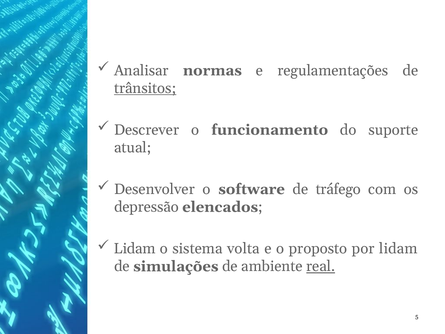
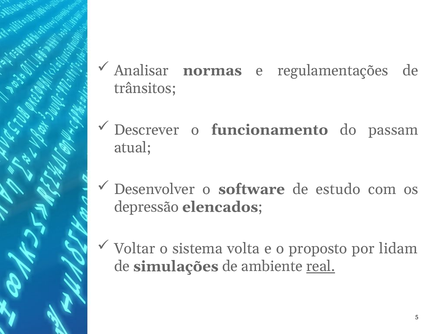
trânsitos underline: present -> none (145, 88)
suporte: suporte -> passam (393, 130)
tráfego: tráfego -> estudo (338, 189)
Lidam: Lidam -> Voltar (135, 248)
